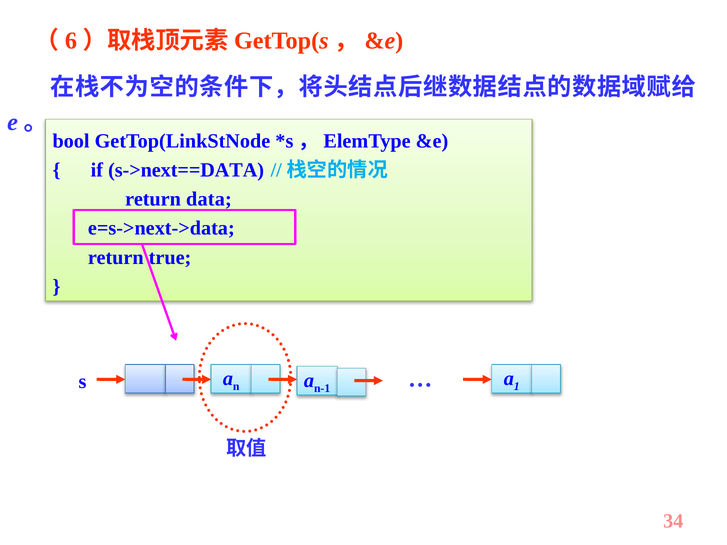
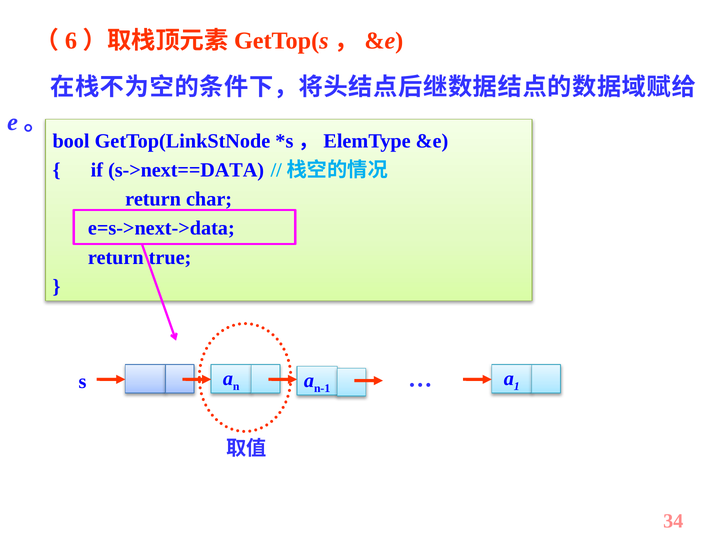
data: data -> char (209, 199)
